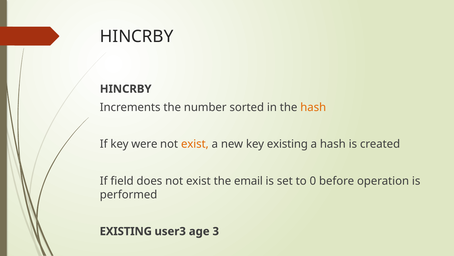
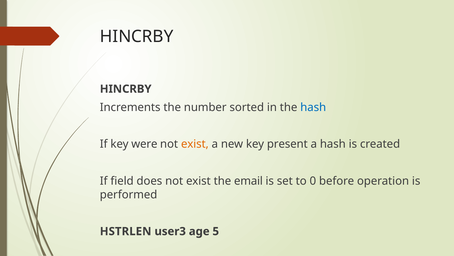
hash colour: orange -> blue (313, 107)
key existing: existing -> present (287, 144)
EXISTING: EXISTING -> HSTRLEN (126, 231)
3: 3 -> 5 (216, 231)
